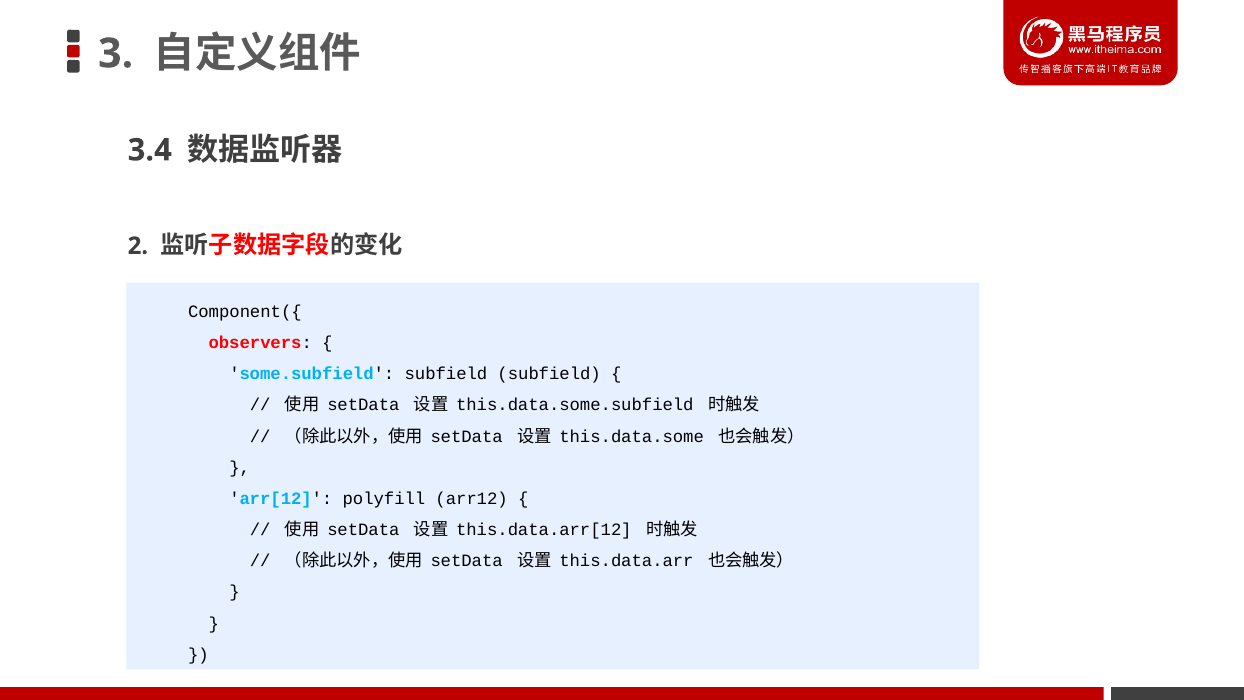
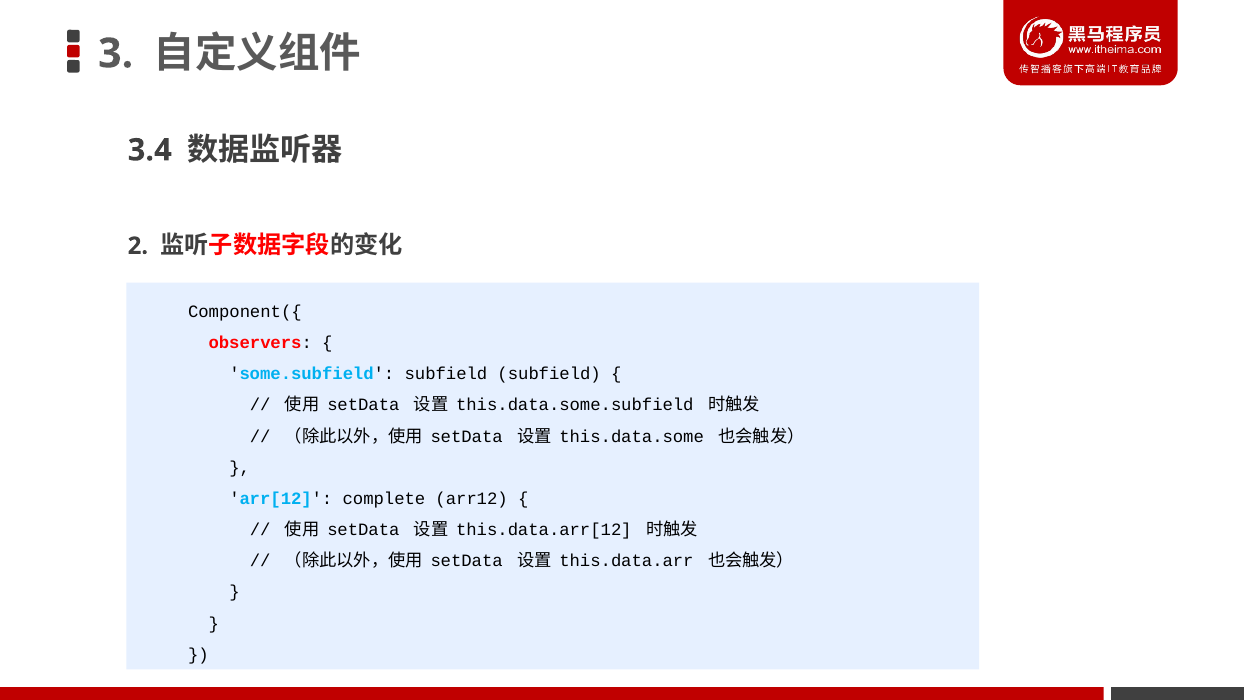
polyfill: polyfill -> complete (384, 499)
